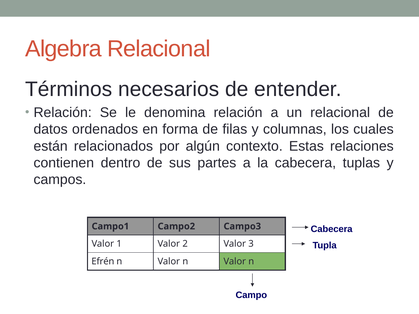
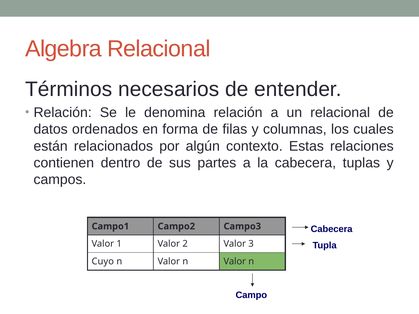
Efrén: Efrén -> Cuyo (103, 262)
